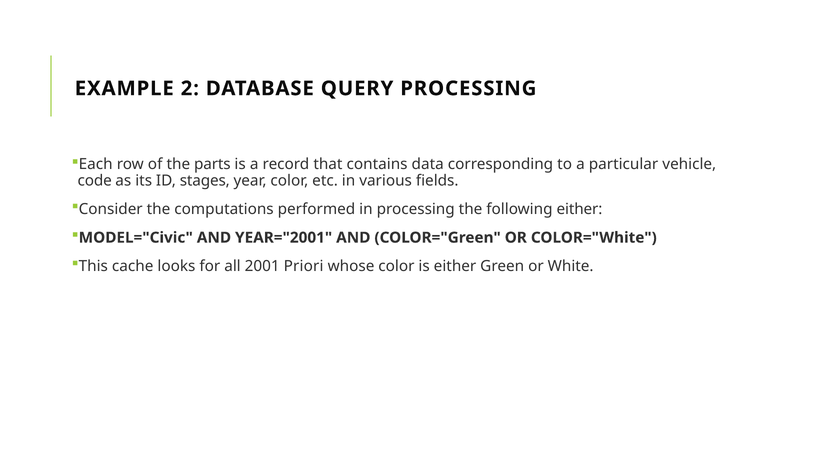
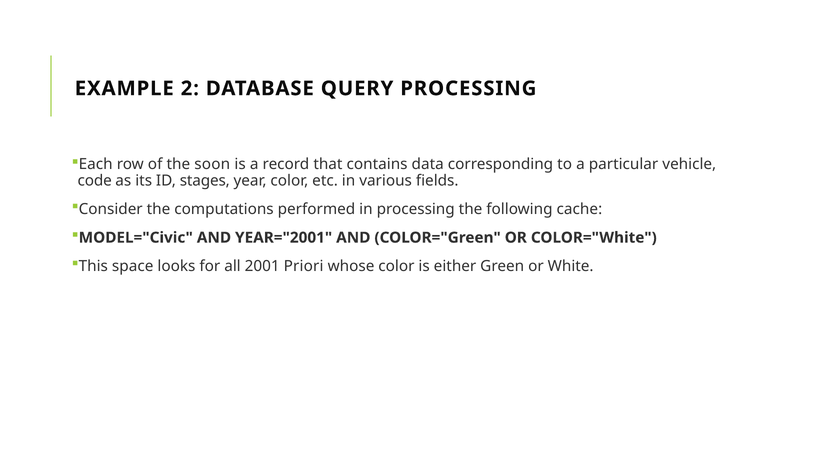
parts: parts -> soon (212, 164)
following either: either -> cache (579, 209)
cache: cache -> space (133, 266)
